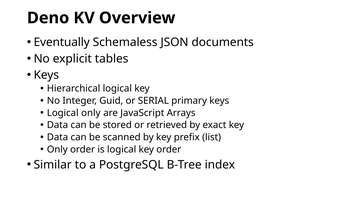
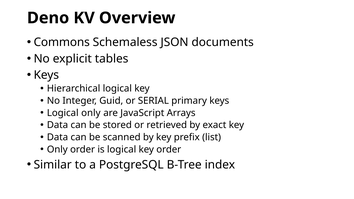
Eventually: Eventually -> Commons (62, 42)
